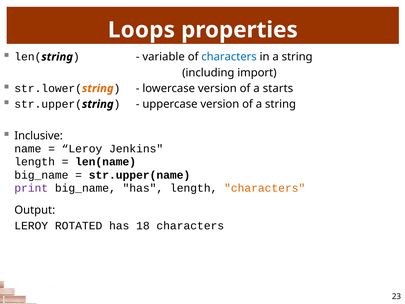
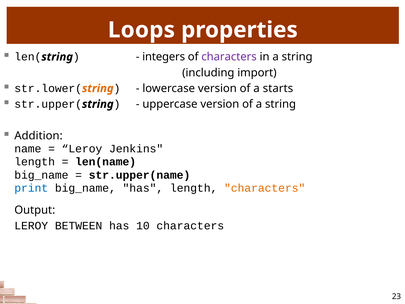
variable: variable -> integers (164, 57)
characters colour: blue -> purple (229, 57)
Inclusive: Inclusive -> Addition (39, 136)
print colour: purple -> blue (31, 188)
ROTATED: ROTATED -> BETWEEN (79, 226)
18: 18 -> 10 (143, 226)
